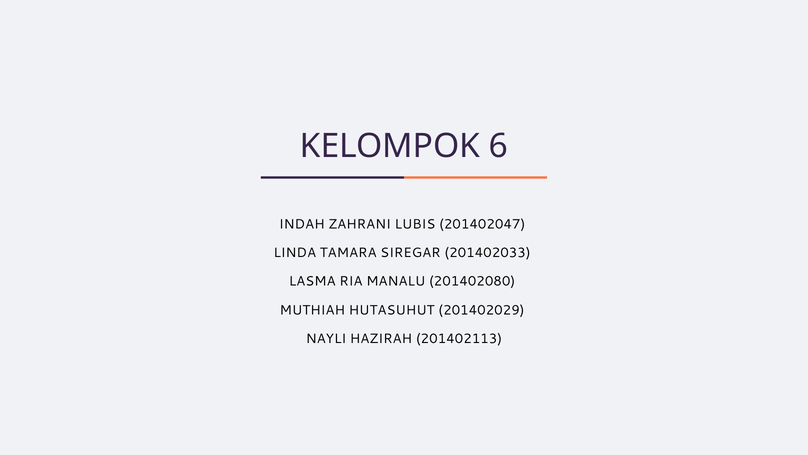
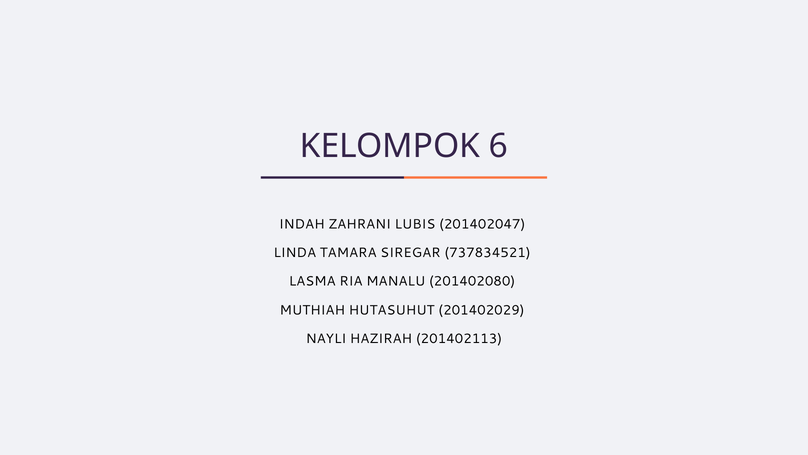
201402033: 201402033 -> 737834521 (488, 253)
